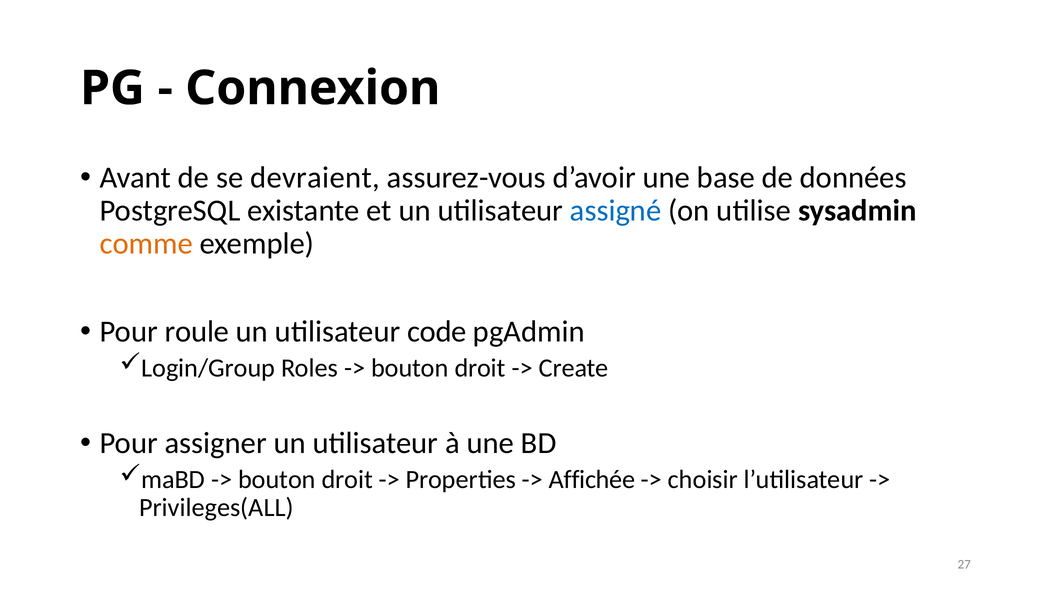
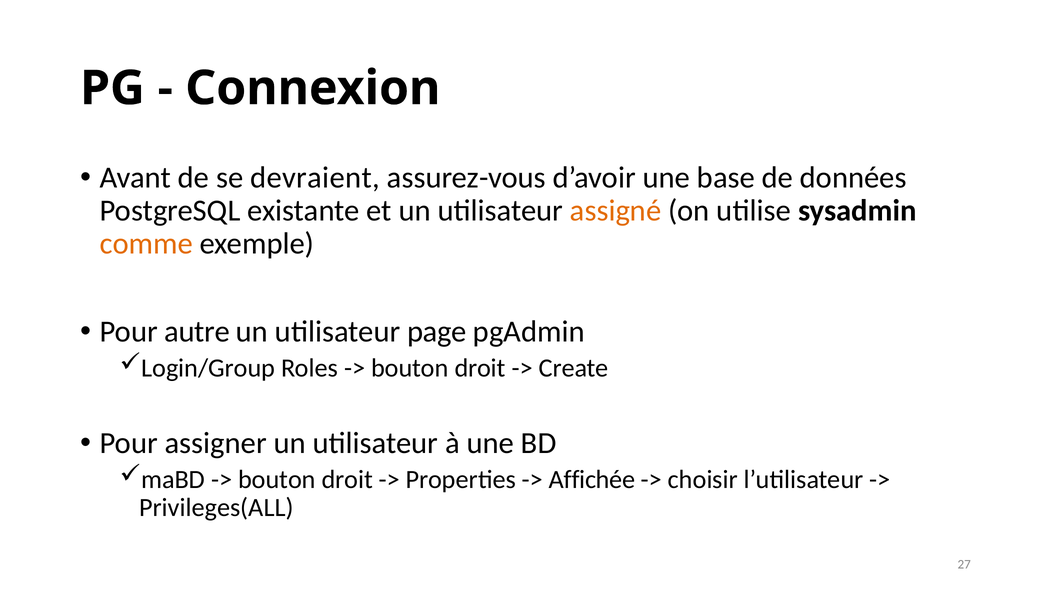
assigné colour: blue -> orange (616, 211)
roule: roule -> autre (197, 332)
code: code -> page (437, 332)
